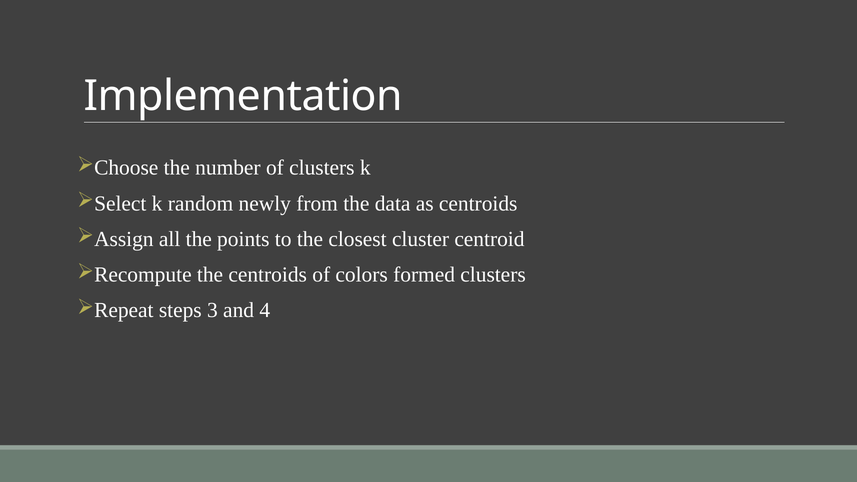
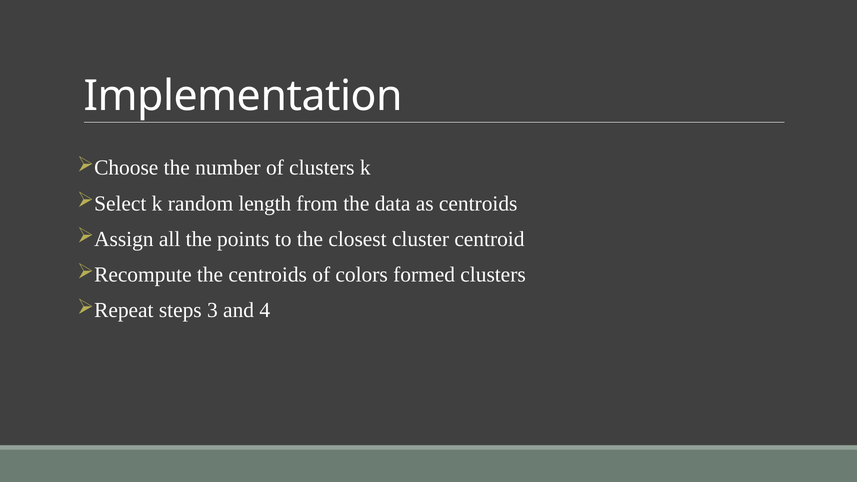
newly: newly -> length (265, 203)
